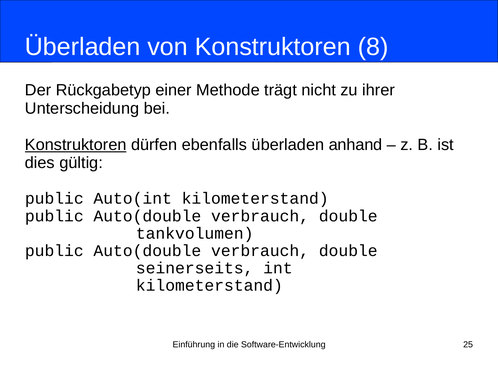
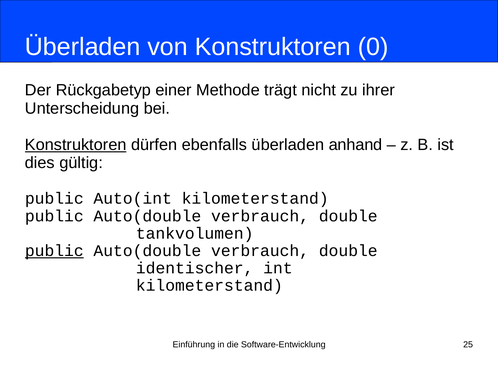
8: 8 -> 0 (373, 47)
public underline: none -> present (54, 251)
seinerseits: seinerseits -> identischer (195, 268)
